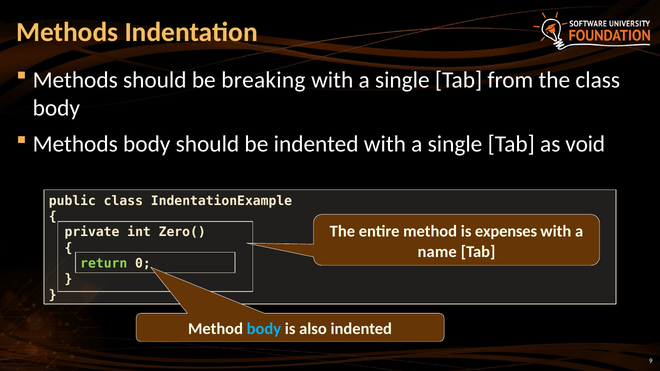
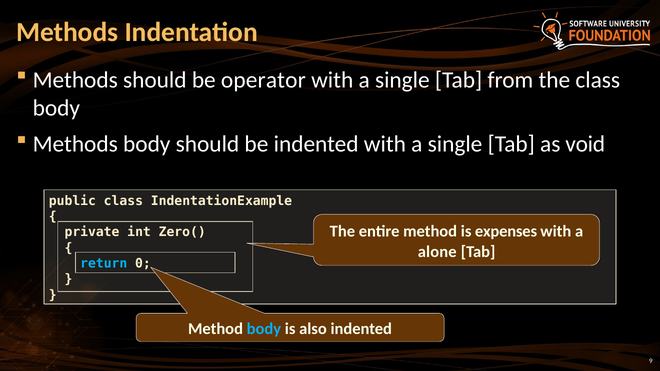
breaking: breaking -> operator (263, 80)
name: name -> alone (437, 252)
return colour: light green -> light blue (104, 264)
